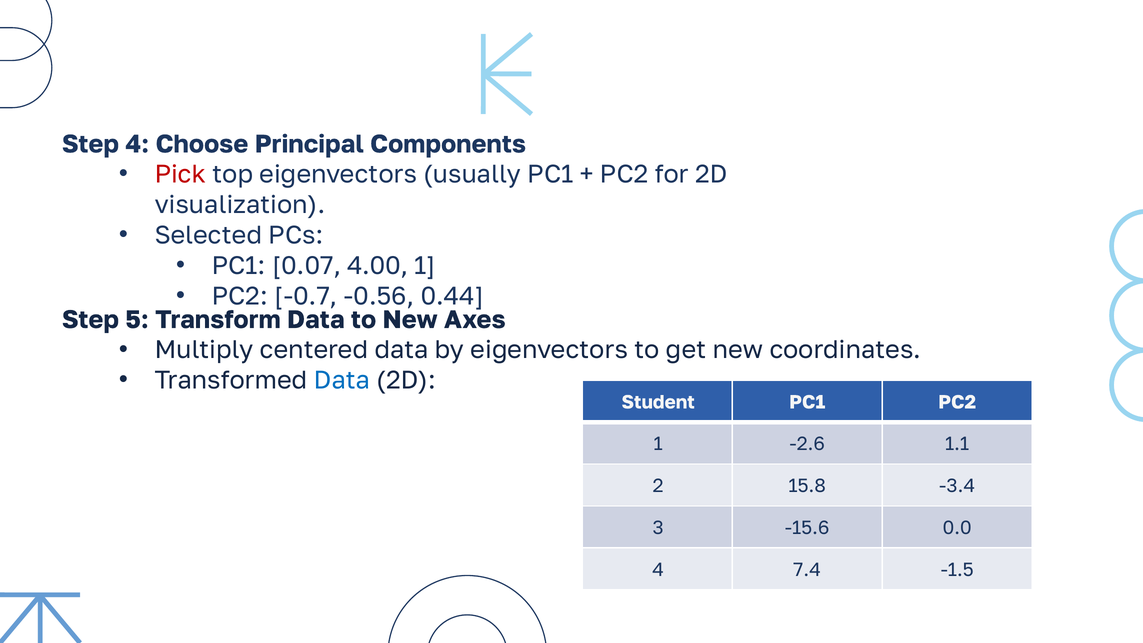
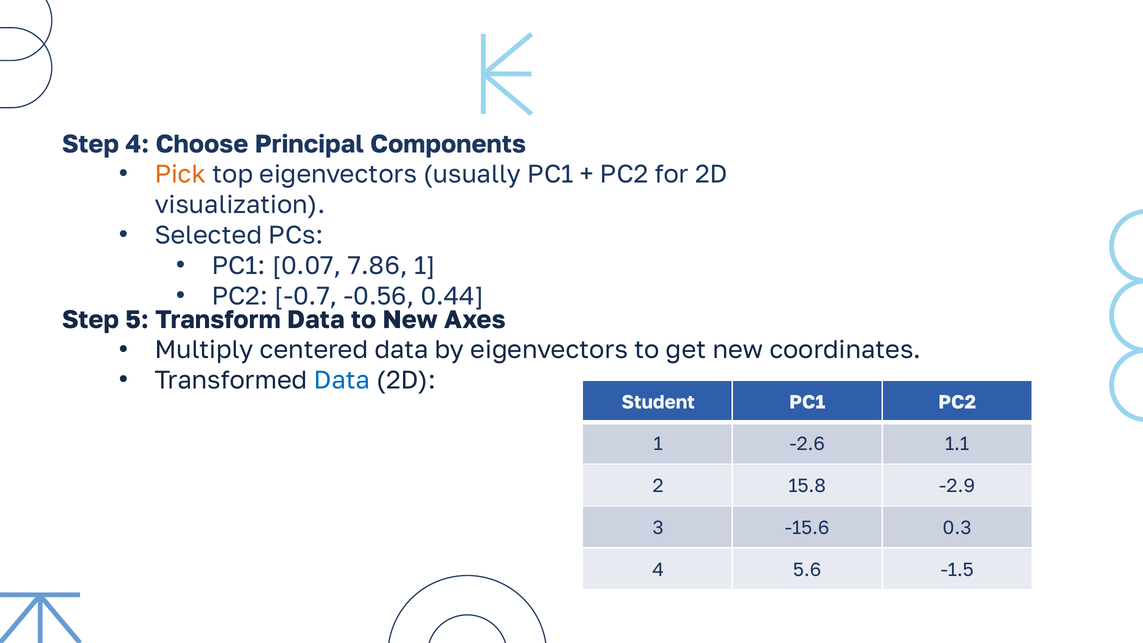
Pick colour: red -> orange (180, 175)
4.00: 4.00 -> 7.86 (378, 266)
-3.4: -3.4 -> -2.9 (957, 486)
0.0: 0.0 -> 0.3 (957, 528)
7.4: 7.4 -> 5.6 (807, 570)
